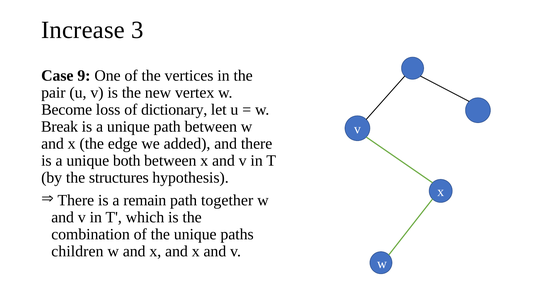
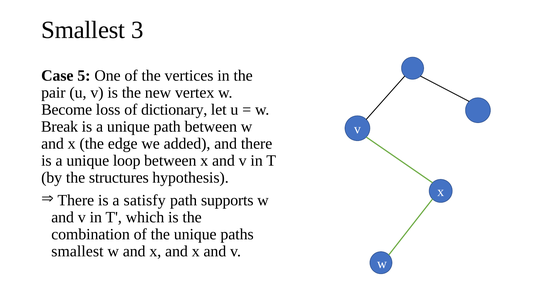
Increase: Increase -> Smallest (83, 30)
9: 9 -> 5 (84, 76)
both: both -> loop (127, 161)
remain: remain -> satisfy (145, 200)
together: together -> supports (227, 200)
children: children -> smallest (77, 251)
